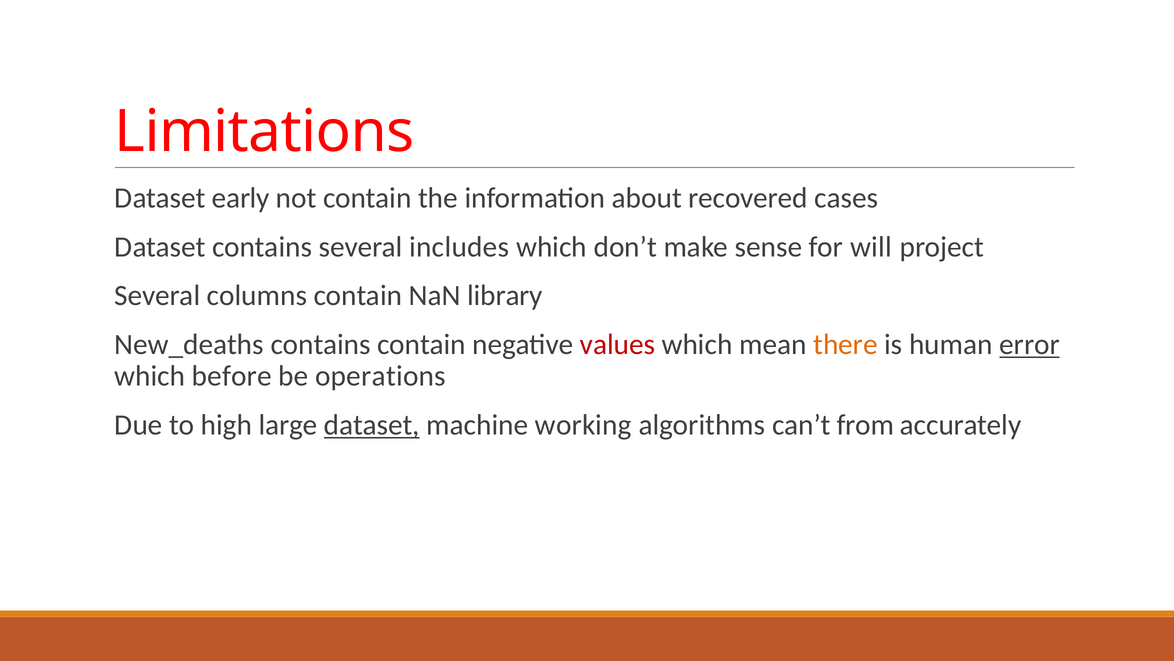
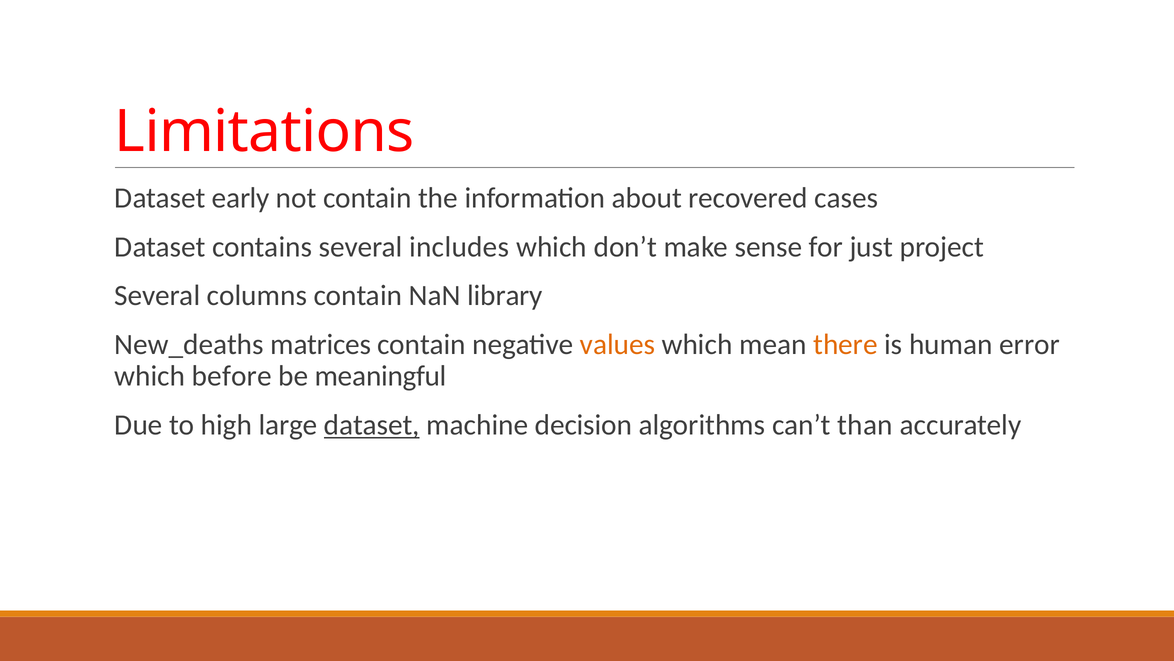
will: will -> just (871, 247)
New_deaths contains: contains -> matrices (321, 344)
values colour: red -> orange (618, 344)
error underline: present -> none (1030, 344)
operations: operations -> meaningful (381, 376)
working: working -> decision (583, 425)
from: from -> than (865, 425)
